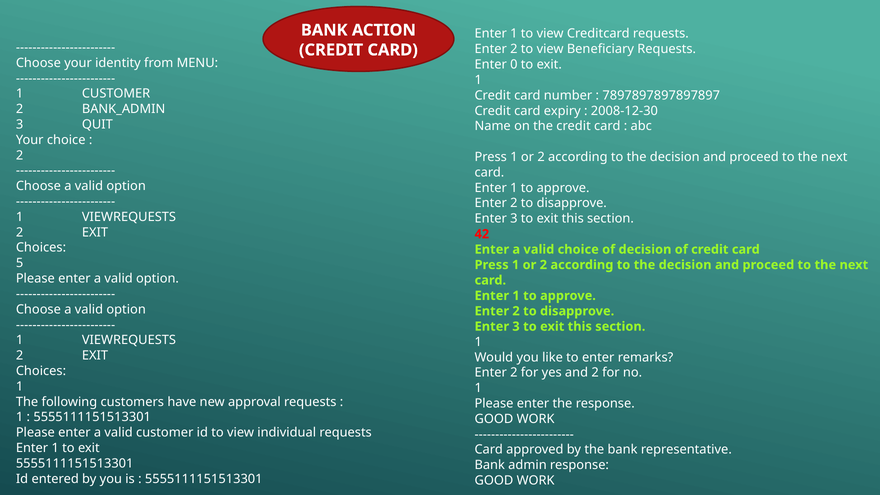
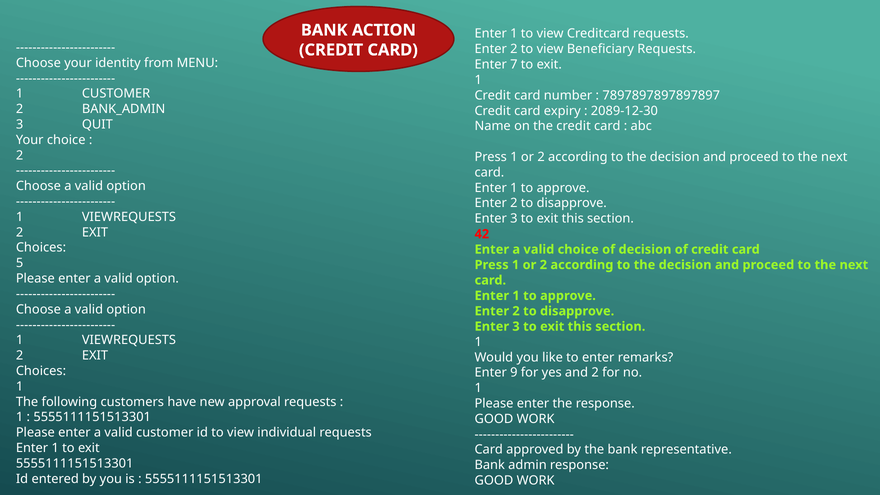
0: 0 -> 7 (514, 65)
2008-12-30: 2008-12-30 -> 2089-12-30 (624, 111)
2: 2 -> 9 (514, 373)
